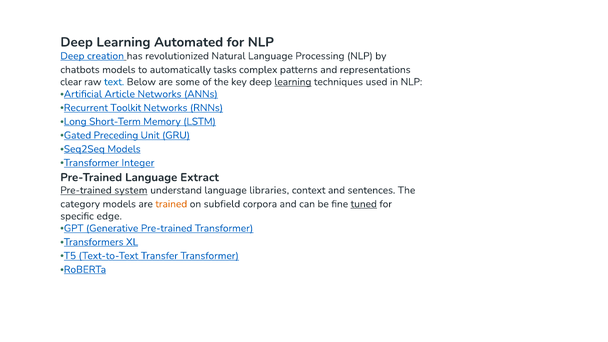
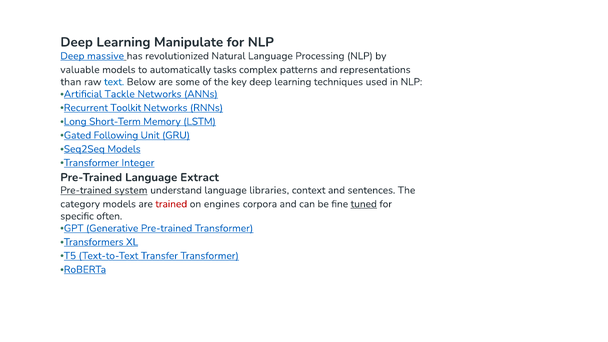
Automated: Automated -> Manipulate (189, 42)
creation: creation -> massive (106, 56)
chatbots: chatbots -> valuable (80, 70)
clear: clear -> than (71, 82)
learning underline: present -> none (293, 82)
Article: Article -> Tackle (120, 94)
Preceding: Preceding -> Following (116, 135)
trained colour: orange -> red (171, 204)
subfield: subfield -> engines (222, 204)
edge: edge -> often (109, 216)
